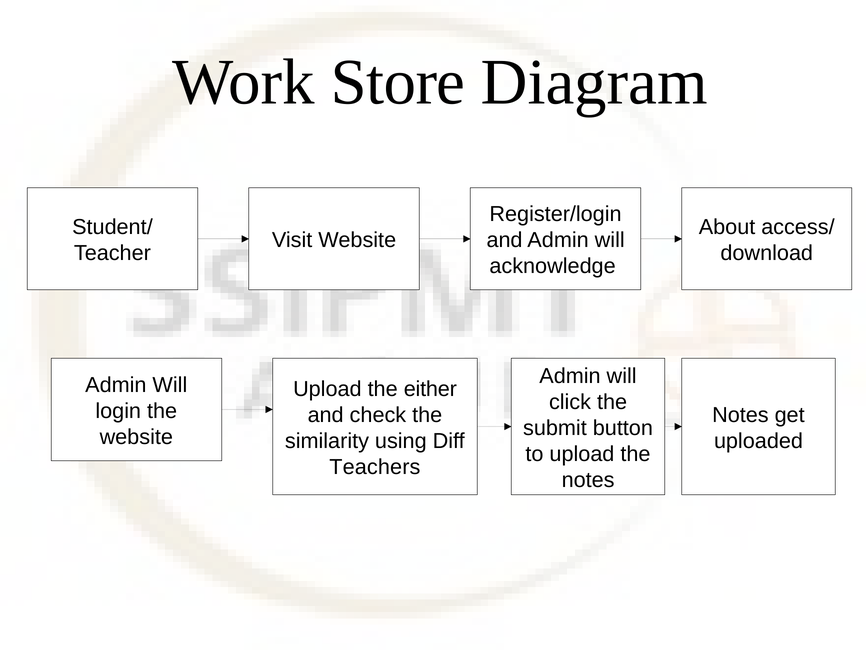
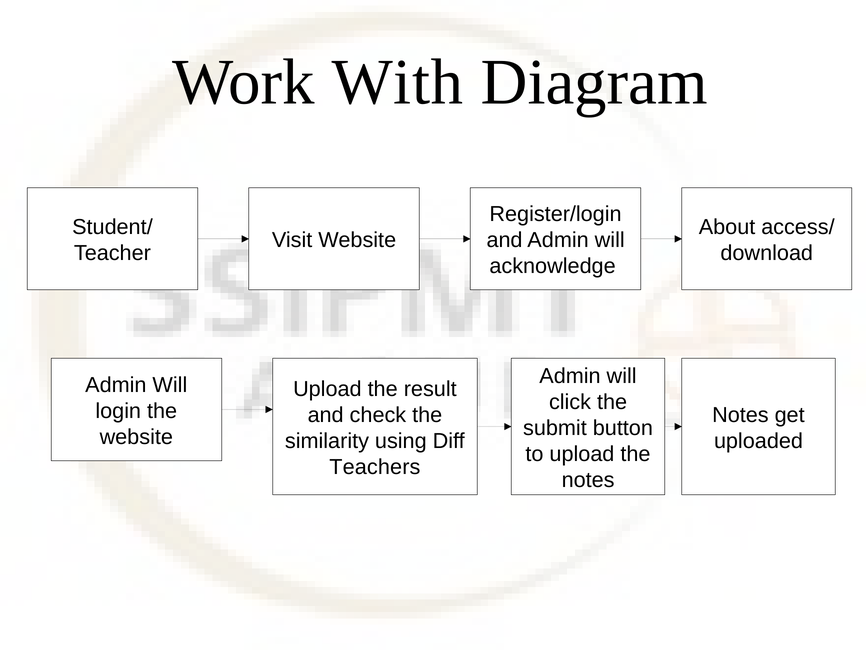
Store: Store -> With (397, 82)
either: either -> result (430, 389)
